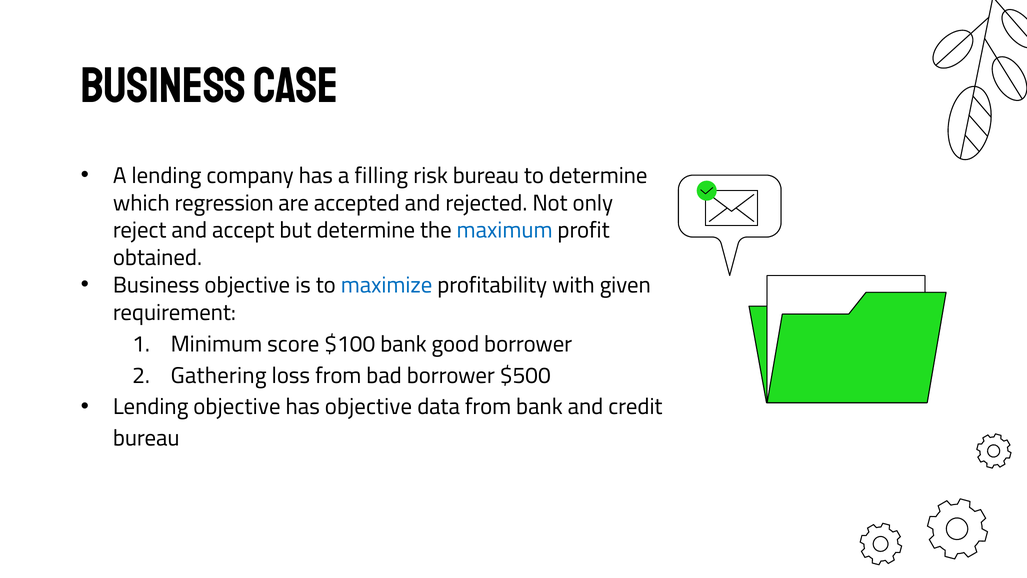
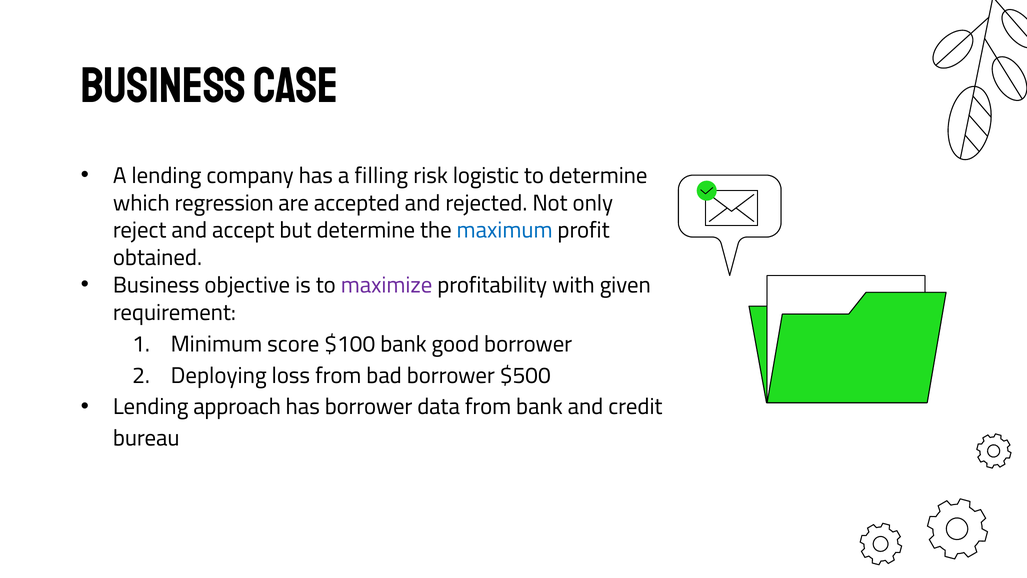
risk bureau: bureau -> logistic (486, 176)
maximize colour: blue -> purple (387, 285)
Gathering: Gathering -> Deploying (219, 375)
Lending objective: objective -> approach (237, 407)
has objective: objective -> borrower (369, 407)
